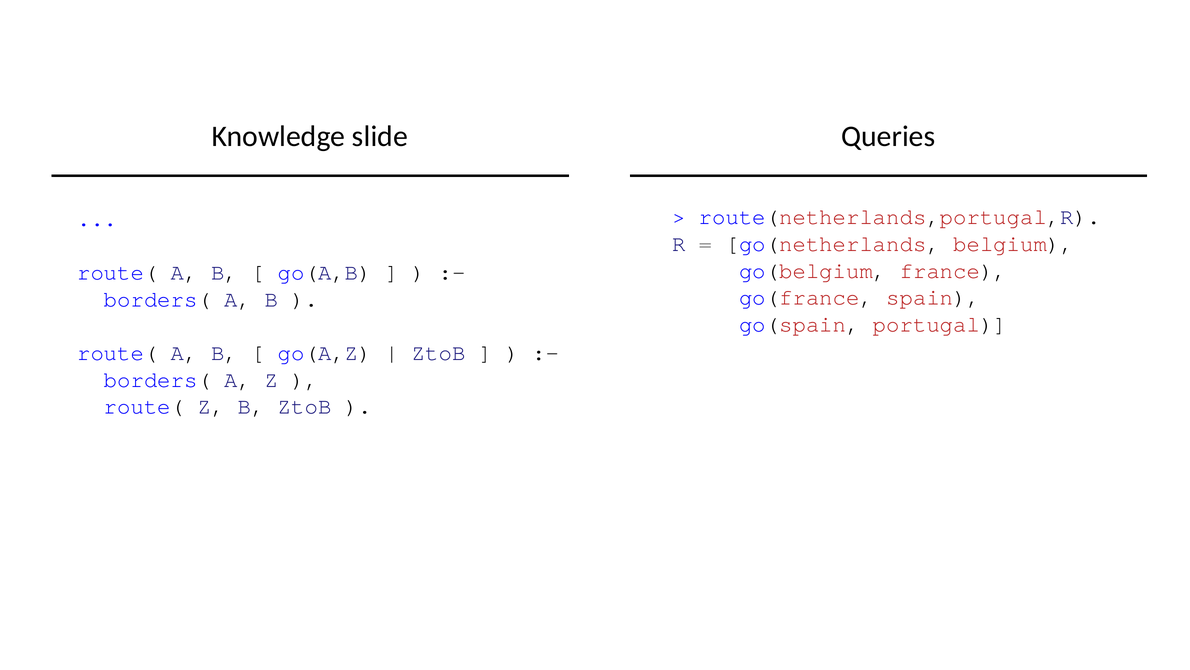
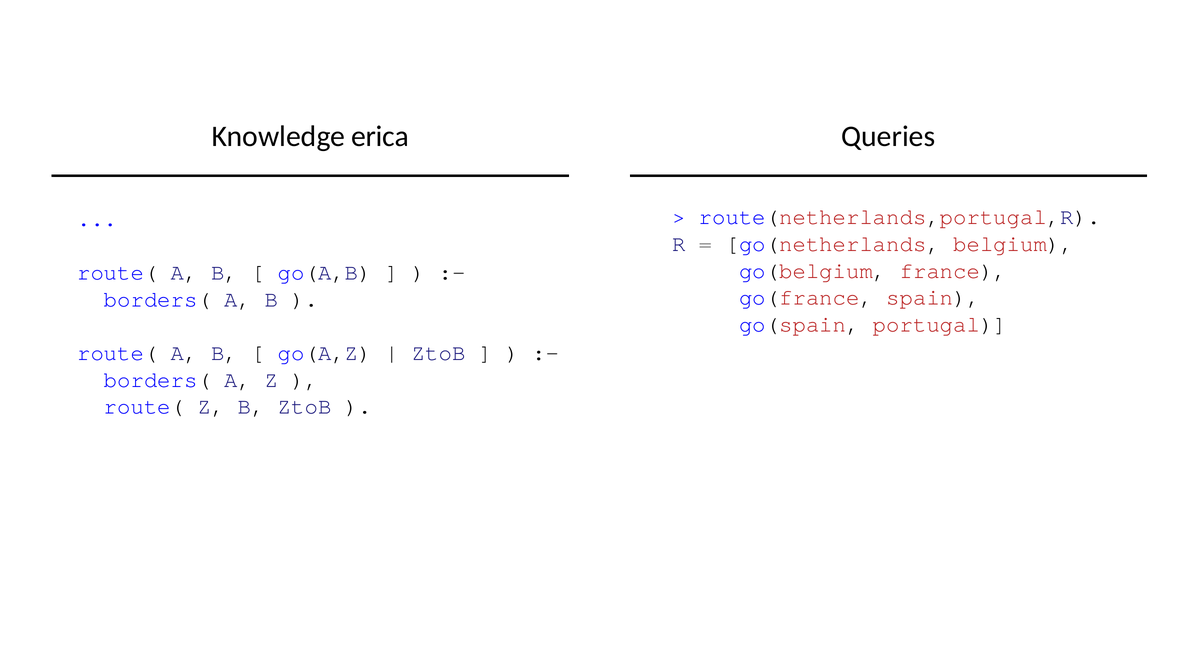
slide: slide -> erica (380, 136)
